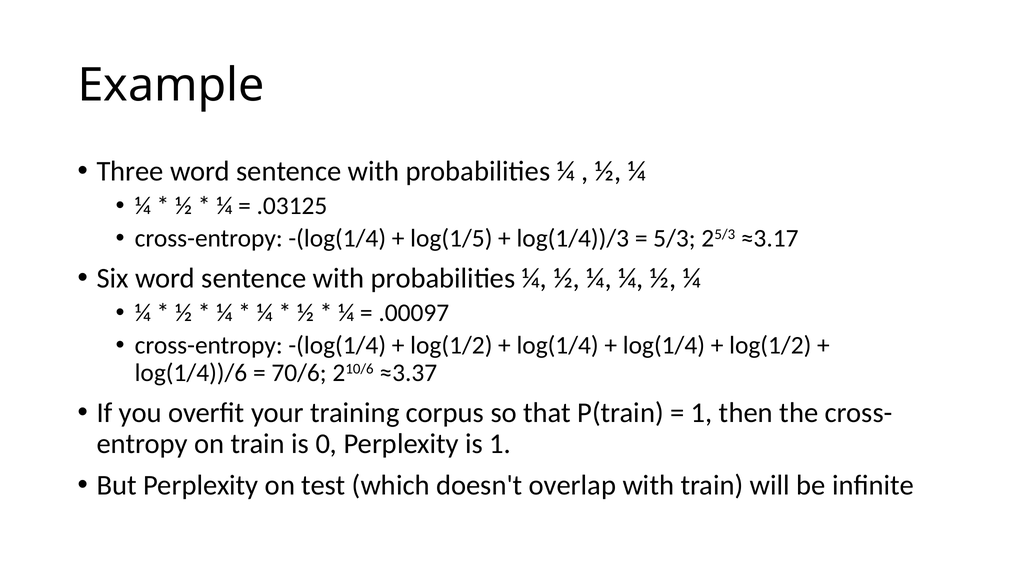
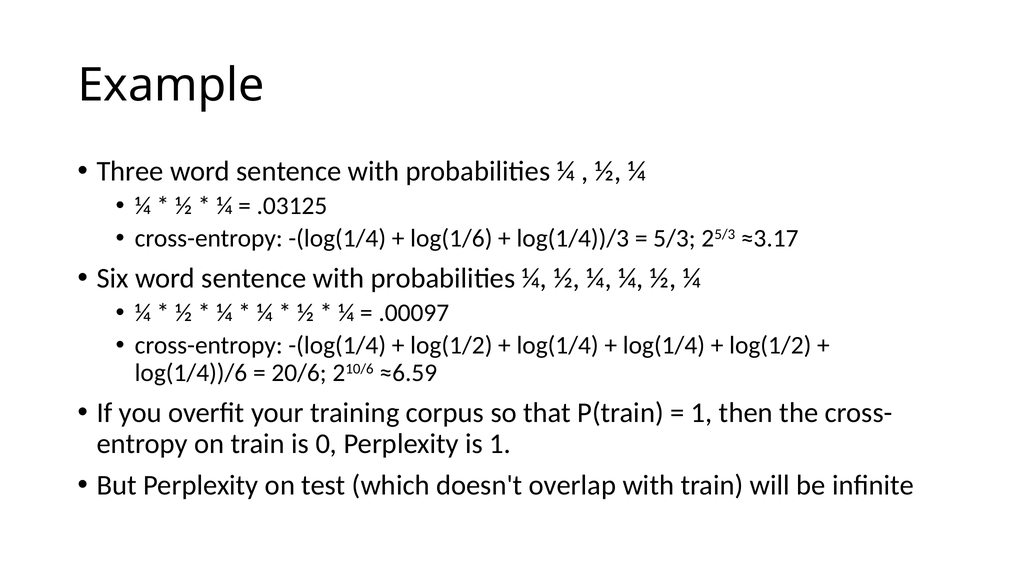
log(1/5: log(1/5 -> log(1/6 (451, 239)
70/6: 70/6 -> 20/6 (299, 373)
≈3.37: ≈3.37 -> ≈6.59 (408, 373)
